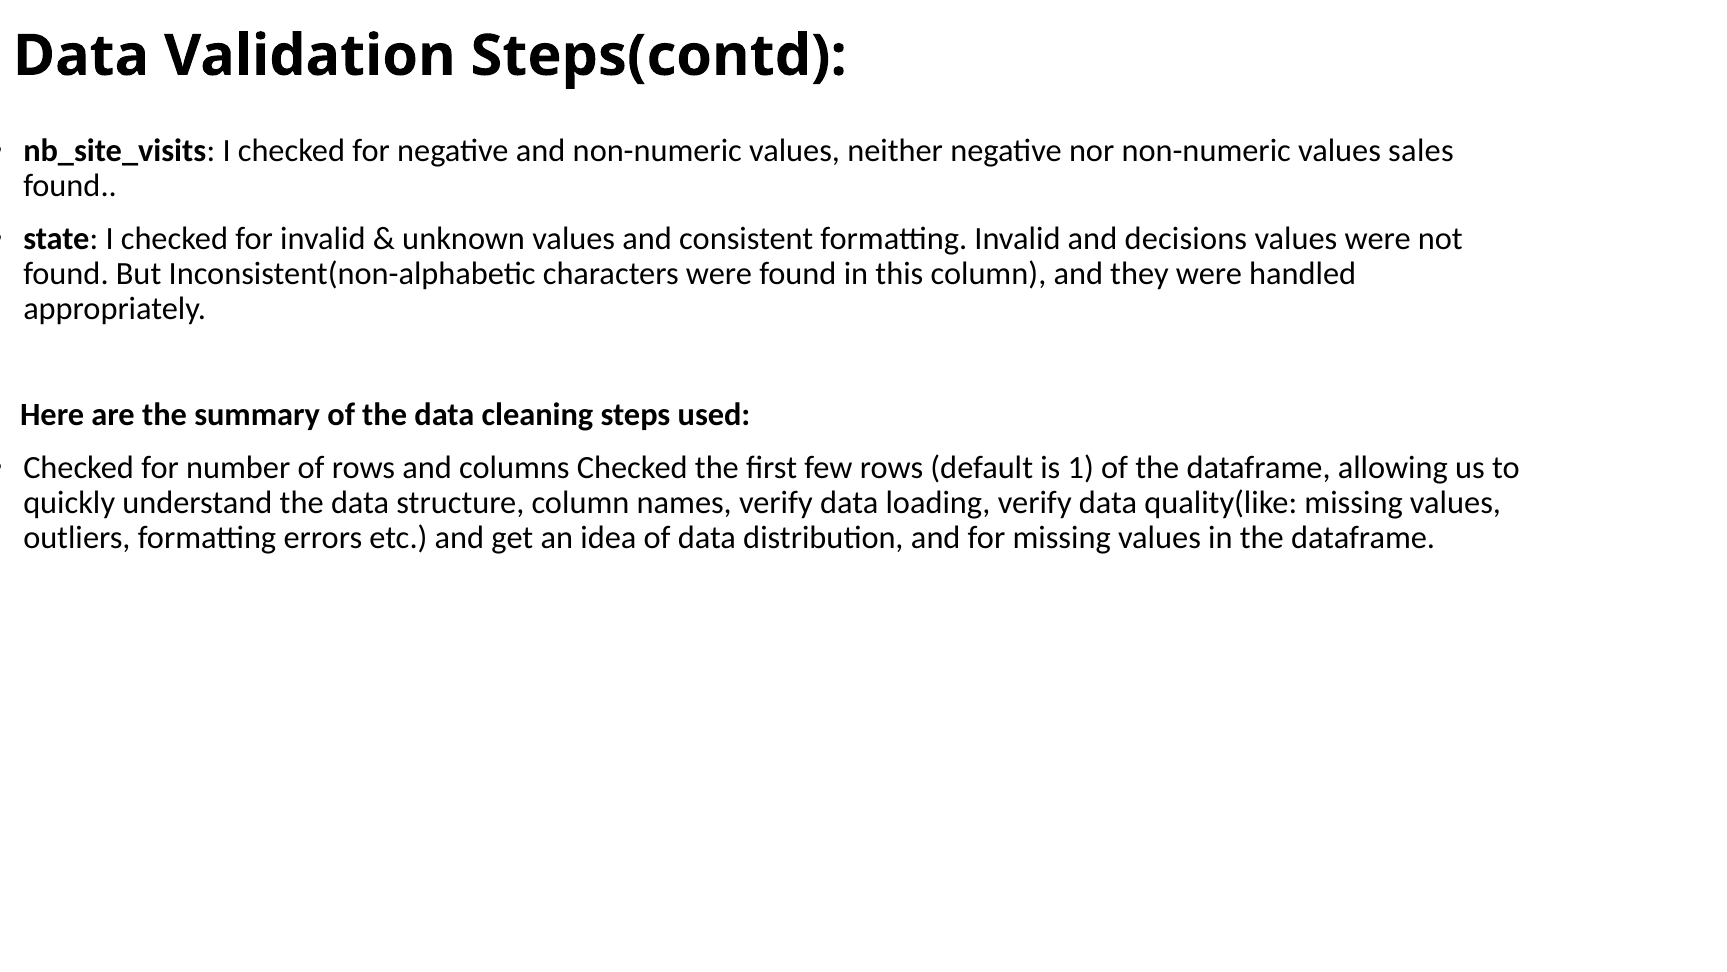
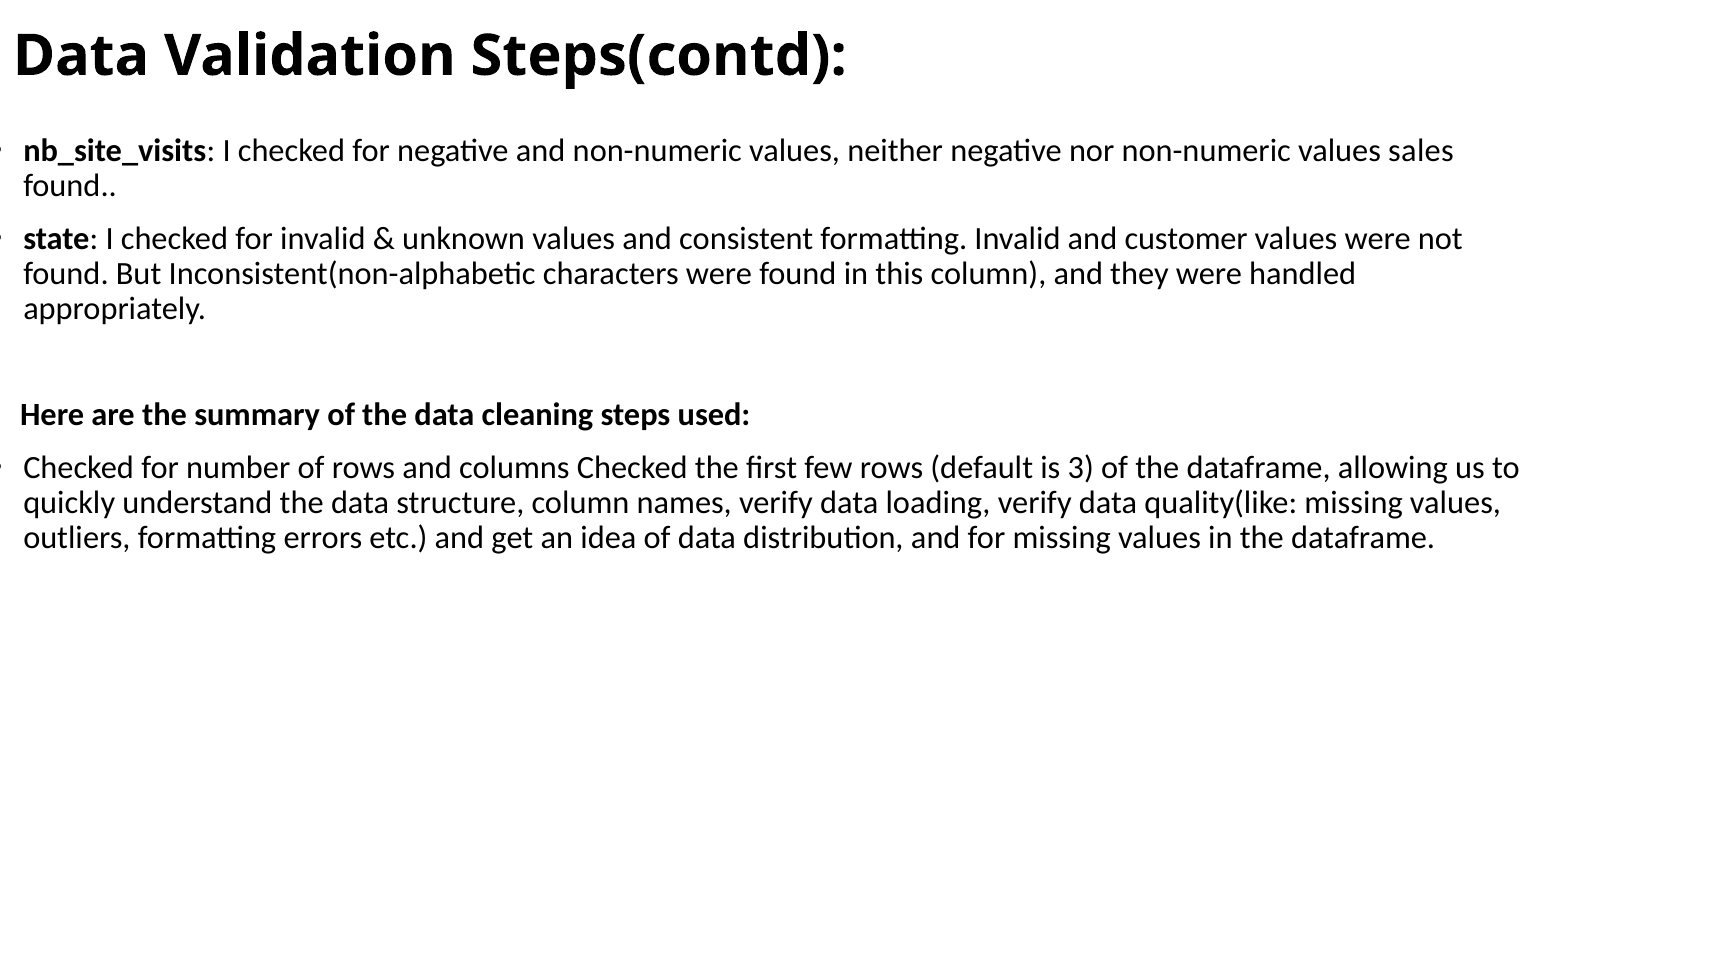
decisions: decisions -> customer (1186, 239)
1: 1 -> 3 (1081, 468)
